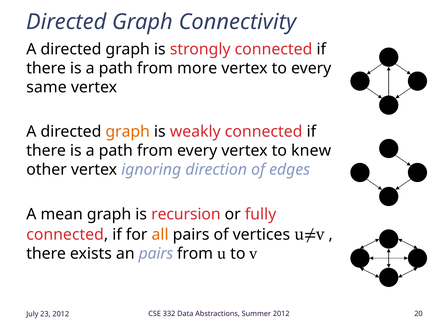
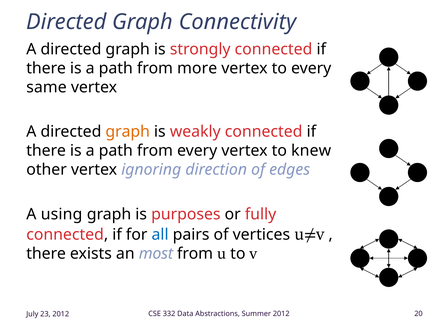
mean: mean -> using (62, 214)
recursion: recursion -> purposes (186, 214)
all colour: orange -> blue (160, 234)
an pairs: pairs -> most (156, 253)
